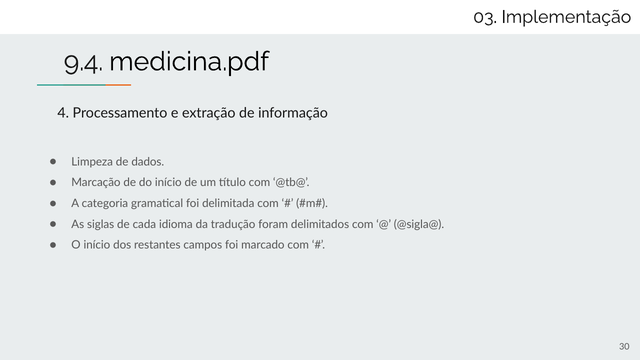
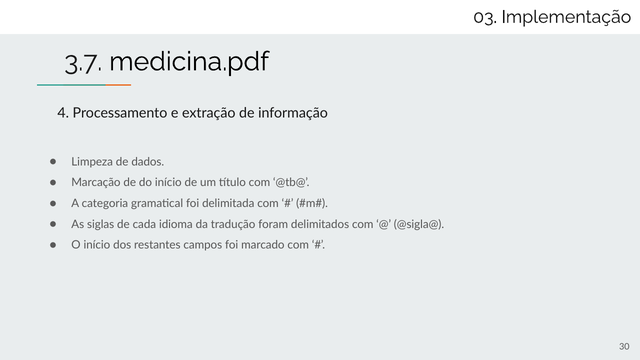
9.4: 9.4 -> 3.7 (83, 62)
